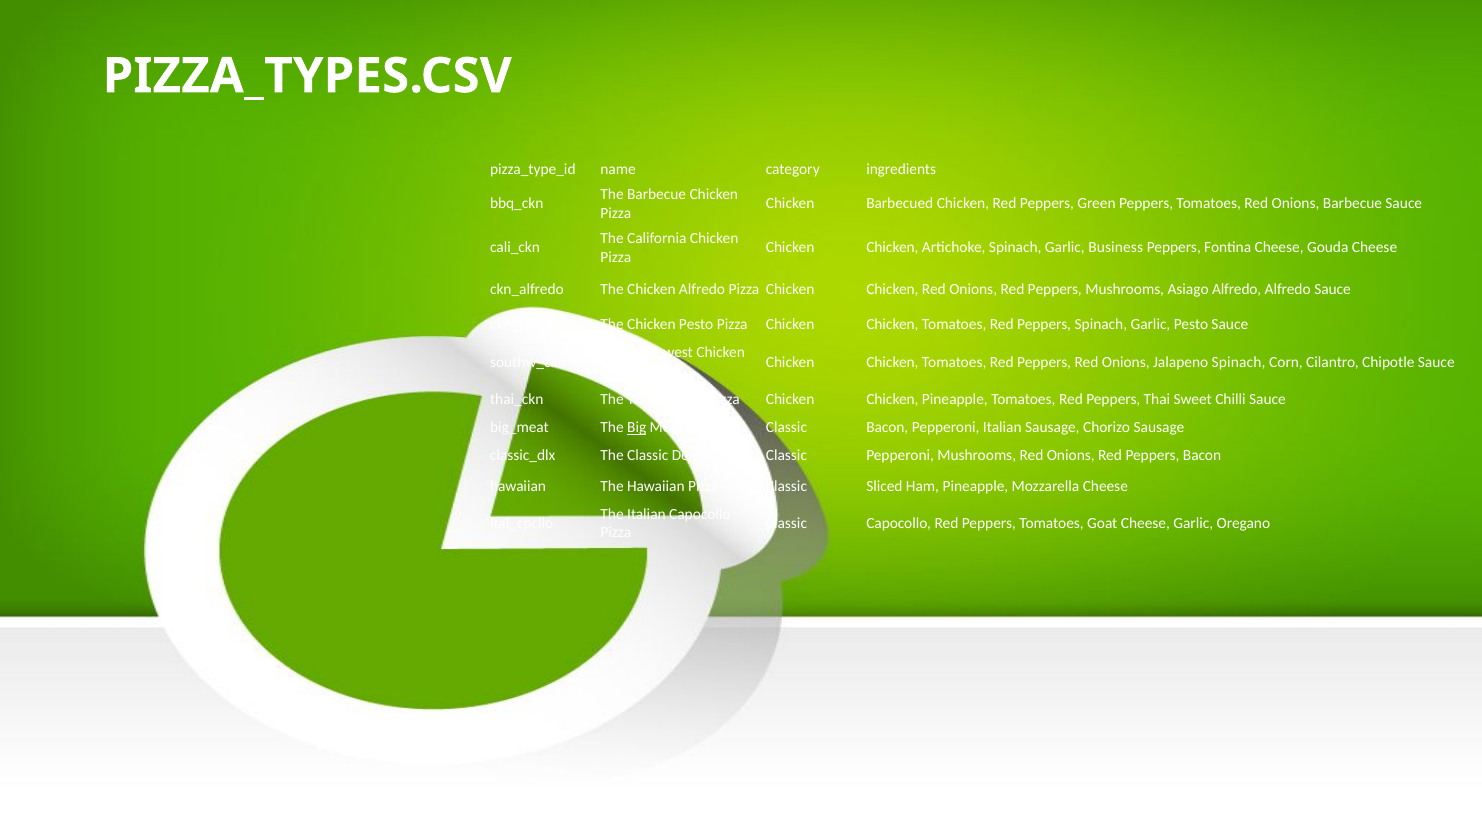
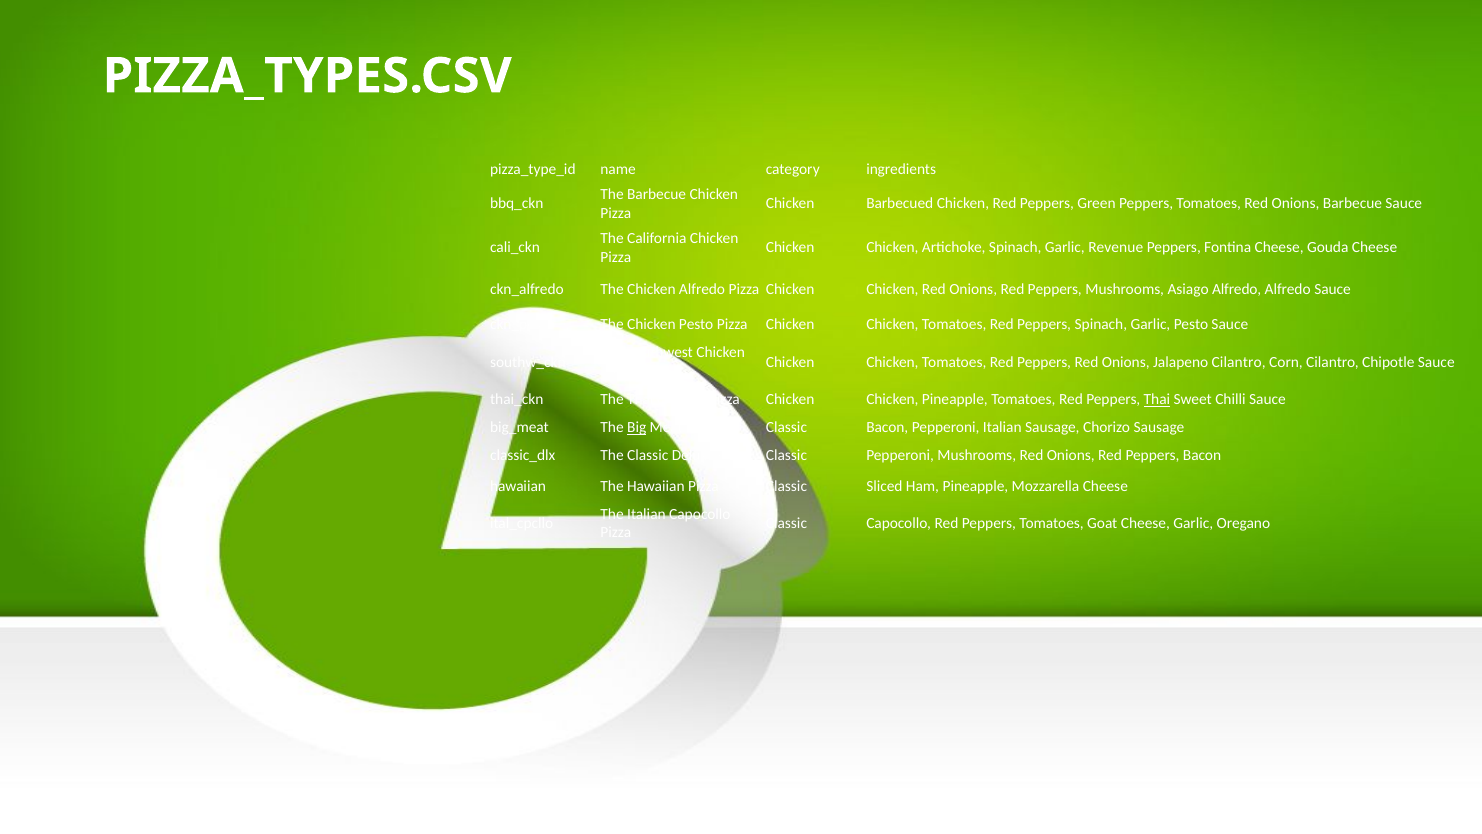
Business: Business -> Revenue (1116, 248)
Jalapeno Spinach: Spinach -> Cilantro (1239, 362)
Thai underline: none -> present (1157, 399)
